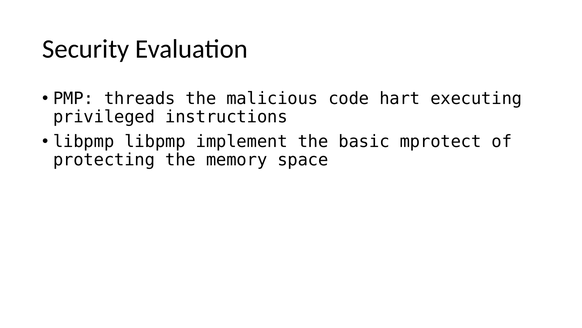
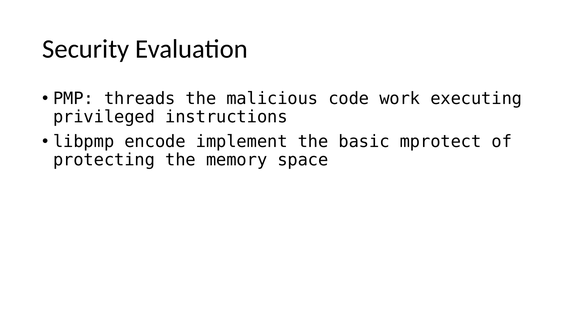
hart: hart -> work (400, 98)
libpmp libpmp: libpmp -> encode (155, 141)
